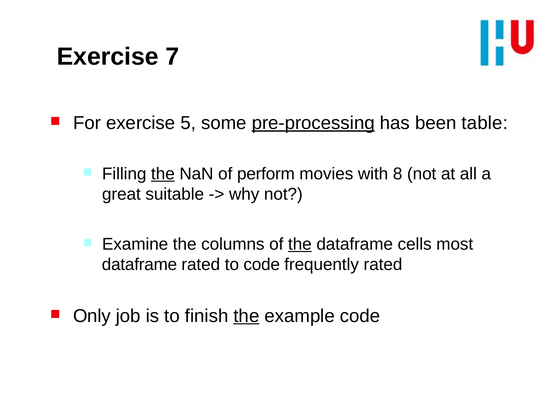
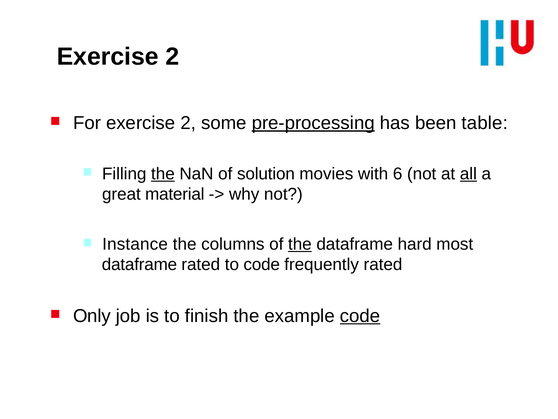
7: 7 -> 2 (173, 57)
For exercise 5: 5 -> 2 (188, 123)
perform: perform -> solution (266, 174)
8: 8 -> 6 (398, 174)
all underline: none -> present (468, 174)
suitable: suitable -> material (175, 194)
Examine: Examine -> Instance (135, 244)
cells: cells -> hard (415, 244)
the underline: present -> none (246, 316)
code underline: none -> present (360, 316)
